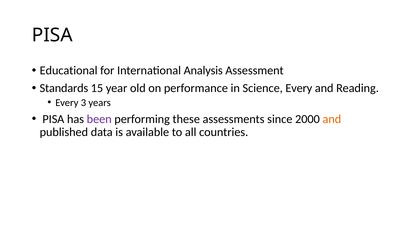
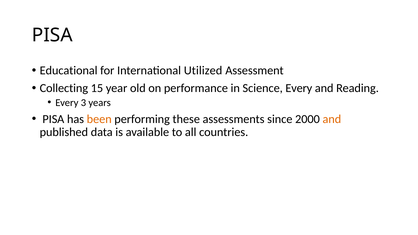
Analysis: Analysis -> Utilized (203, 71)
Standards: Standards -> Collecting (64, 88)
been colour: purple -> orange (99, 119)
